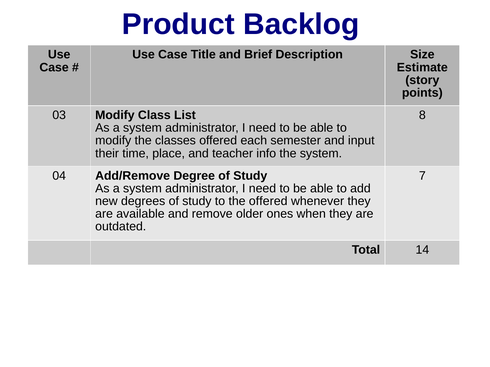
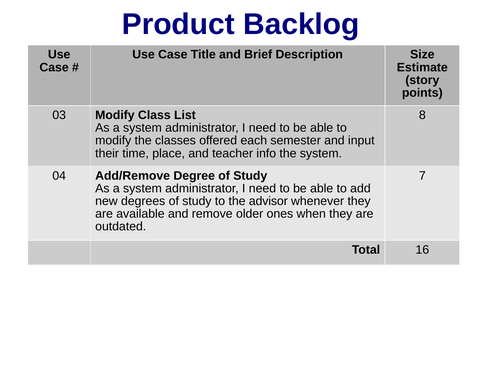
the offered: offered -> advisor (268, 201)
14: 14 -> 16 (422, 250)
